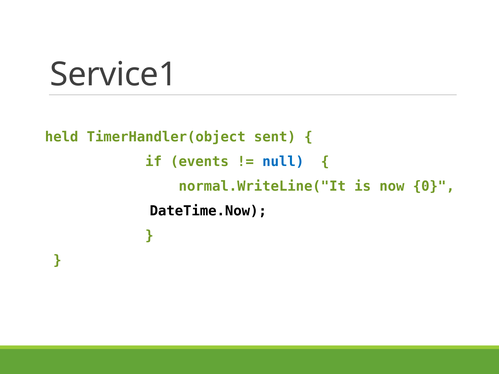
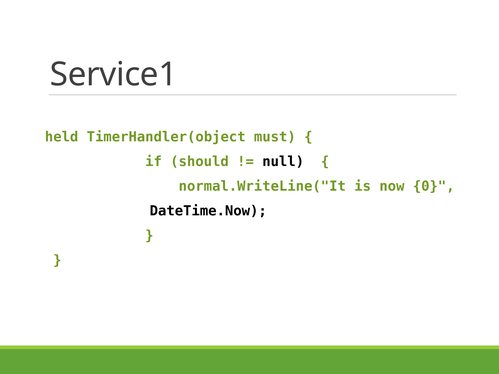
sent: sent -> must (275, 137)
events: events -> should (200, 162)
null colour: blue -> black (283, 162)
